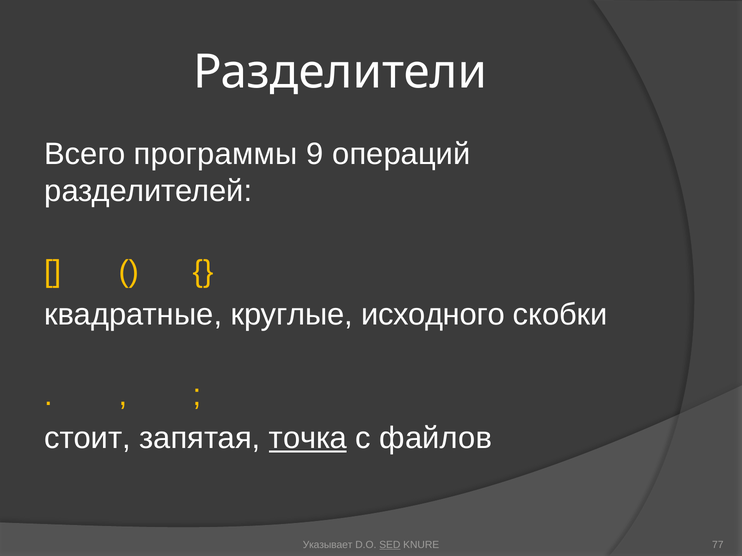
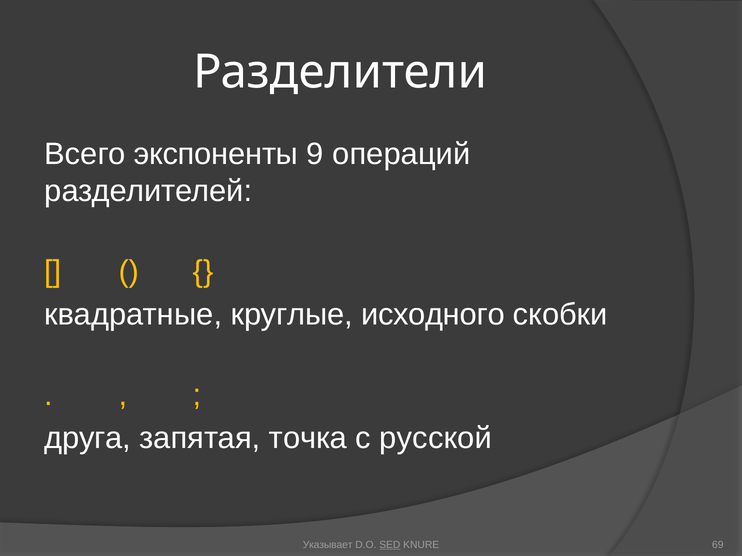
программы: программы -> экспоненты (216, 154)
стоит: стоит -> друга (88, 439)
точка underline: present -> none (308, 439)
файлов: файлов -> русской (436, 439)
77: 77 -> 69 (718, 545)
